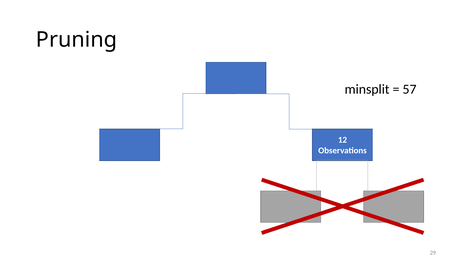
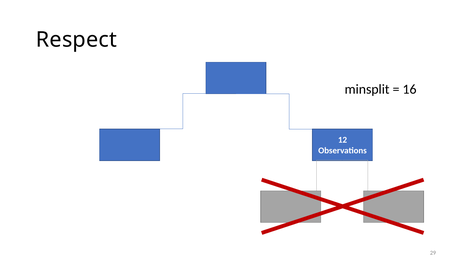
Pruning: Pruning -> Respect (76, 40)
57: 57 -> 16 (409, 89)
